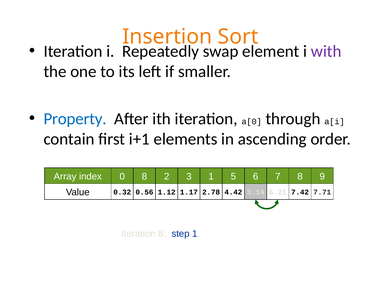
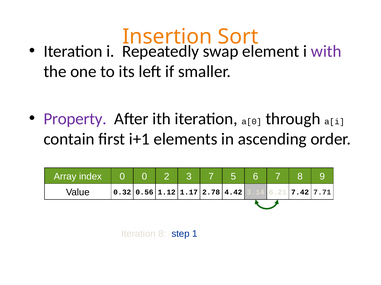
Property colour: blue -> purple (75, 119)
0 8: 8 -> 0 (144, 177)
3 1: 1 -> 7 (211, 177)
